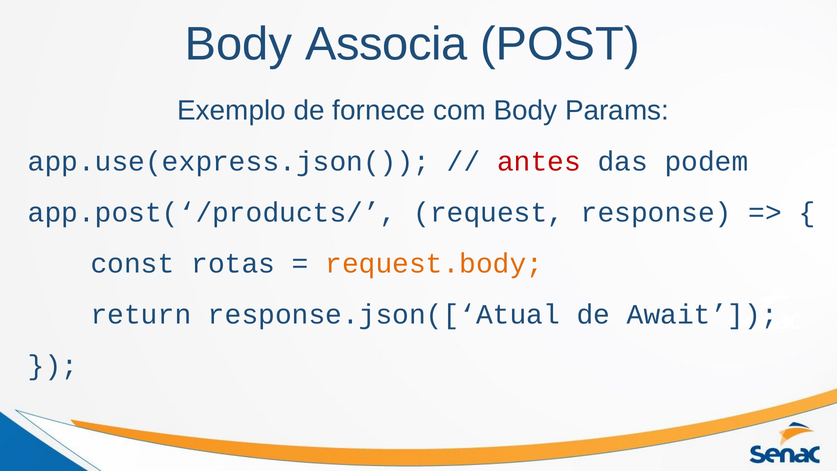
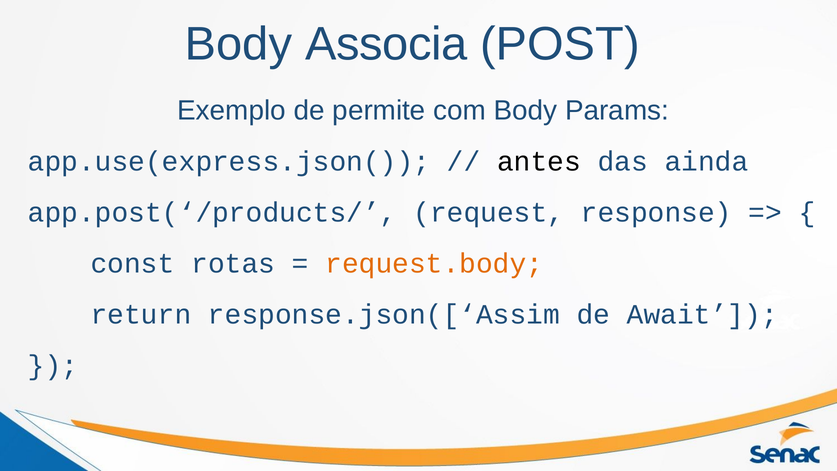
fornece: fornece -> permite (379, 110)
antes colour: red -> black (539, 161)
podem: podem -> ainda (707, 161)
response.json([‘Atual: response.json([‘Atual -> response.json([‘Assim (384, 314)
